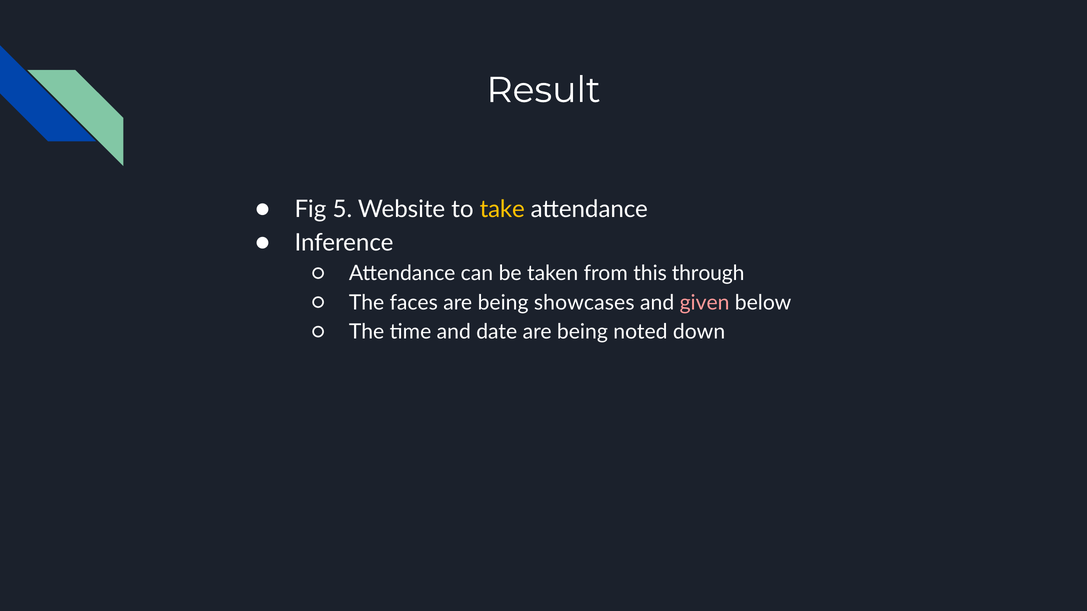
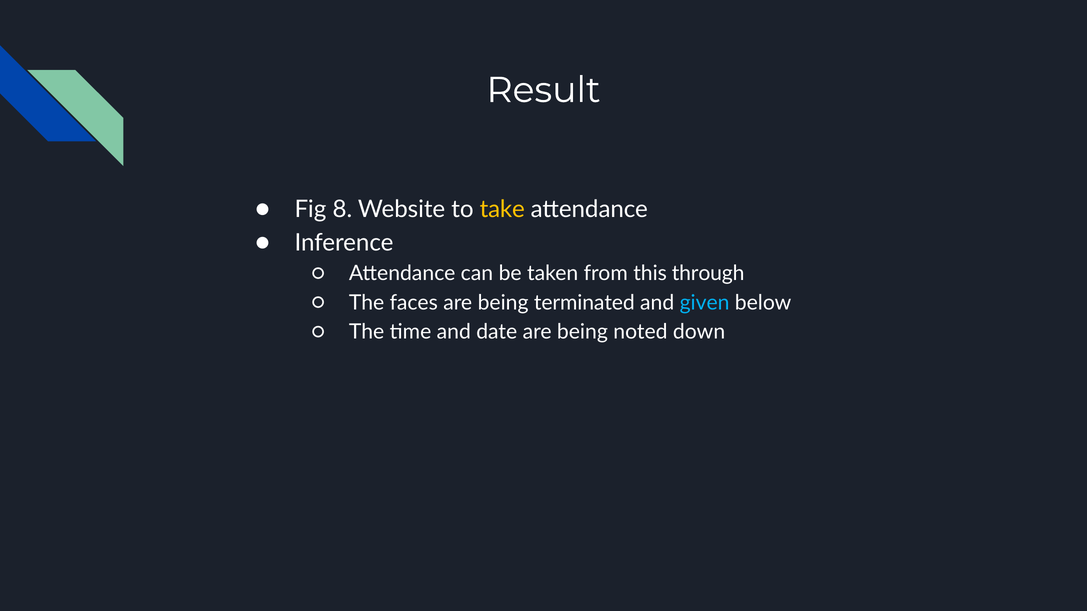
5: 5 -> 8 (342, 210)
showcases: showcases -> terminated (584, 303)
given colour: pink -> light blue (705, 303)
